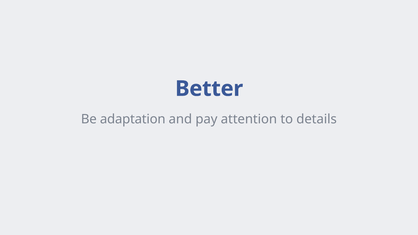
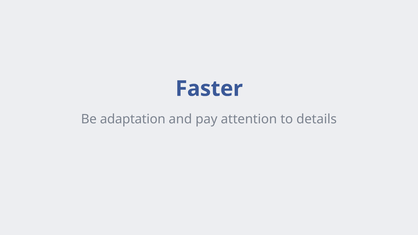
Better: Better -> Faster (209, 89)
